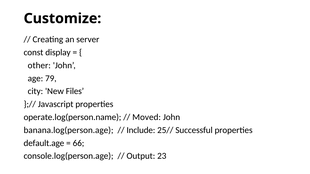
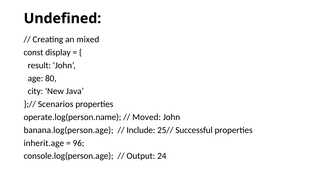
Customize: Customize -> Undefined (62, 18)
server: server -> mixed (88, 40)
other: other -> result (39, 65)
79: 79 -> 80 (51, 78)
Files: Files -> Java (75, 91)
Javascript: Javascript -> Scenarios (56, 104)
default.age: default.age -> inherit.age (44, 143)
66: 66 -> 96 (78, 143)
23: 23 -> 24 (162, 156)
